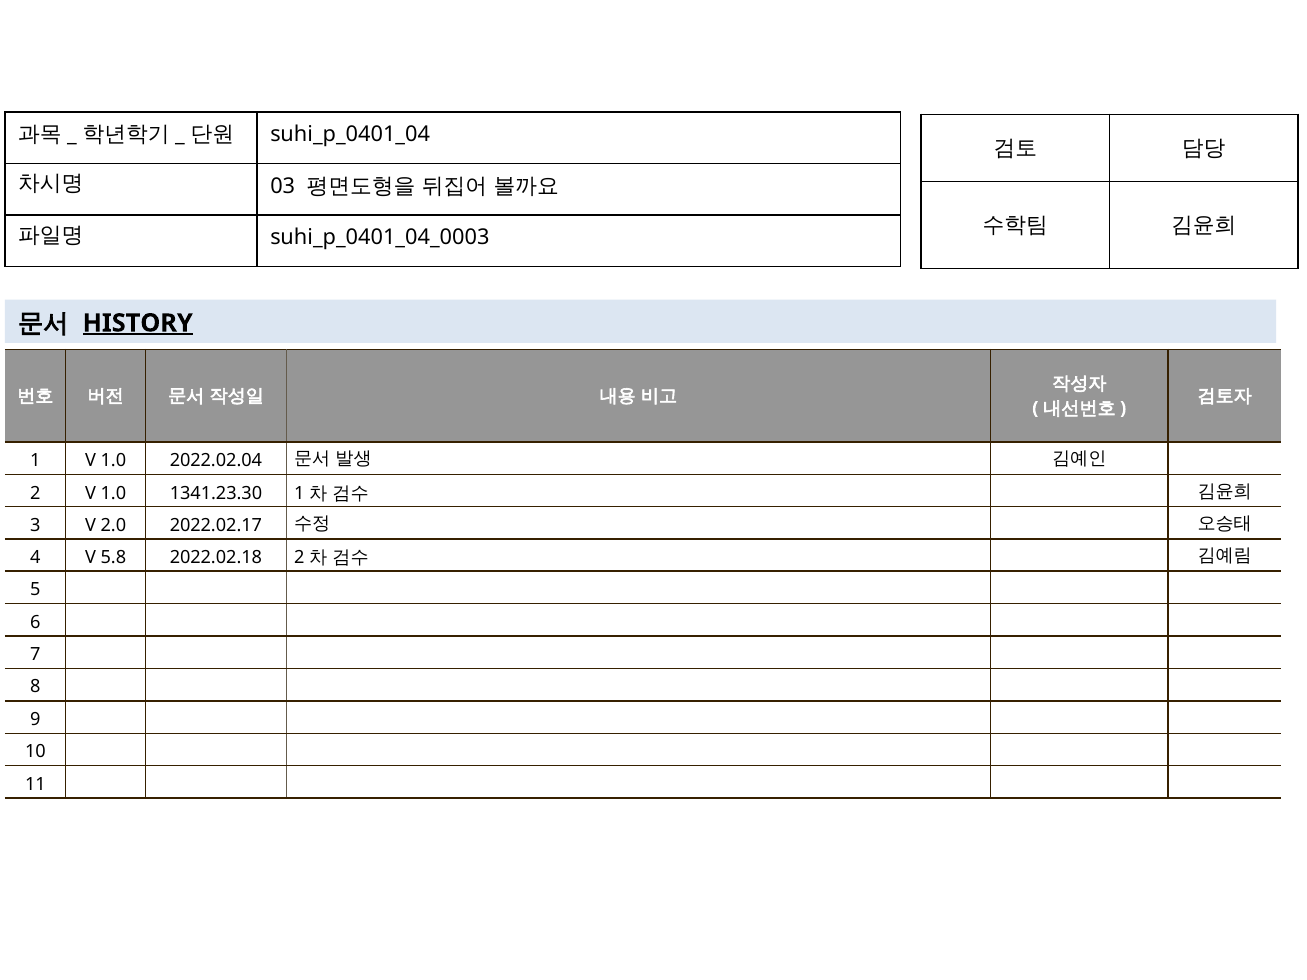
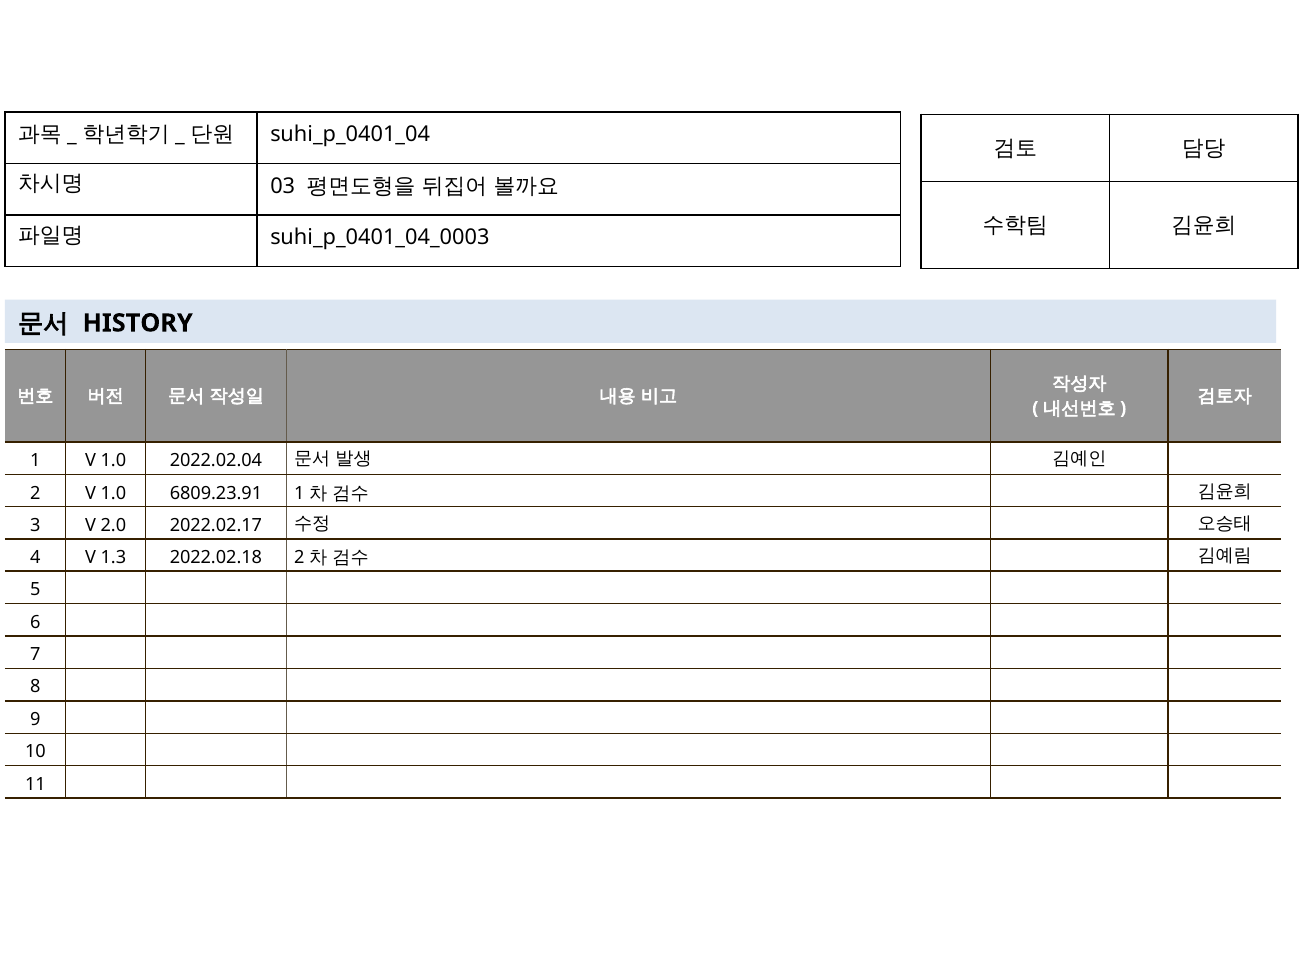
HISTORY underline: present -> none (138, 323)
1341.23.30: 1341.23.30 -> 6809.23.91 (216, 493)
5.8: 5.8 -> 1.3 (113, 557)
